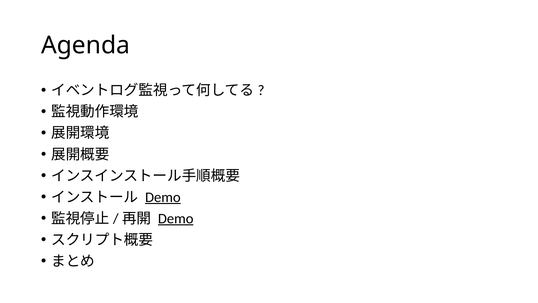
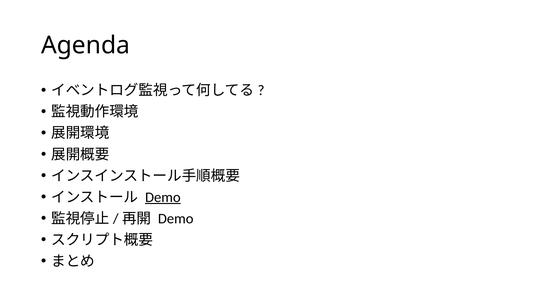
Demo underline: present -> none (176, 218)
